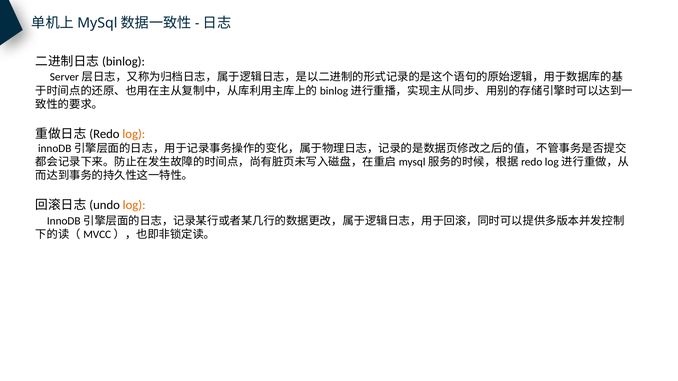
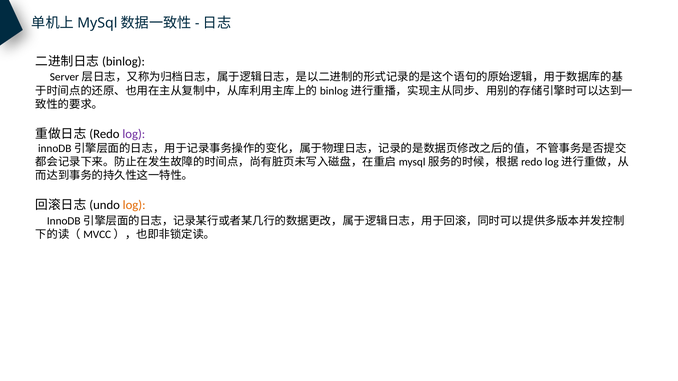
log colour: orange -> purple (134, 134)
